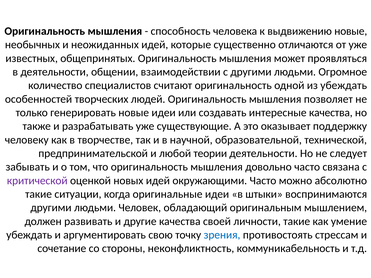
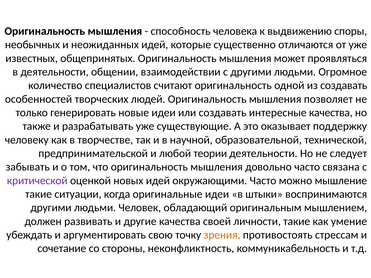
выдвижению новые: новые -> споры (351, 31)
из убеждать: убеждать -> создавать (344, 86)
абсолютно: абсолютно -> мышление (341, 181)
зрения colour: blue -> orange (222, 235)
